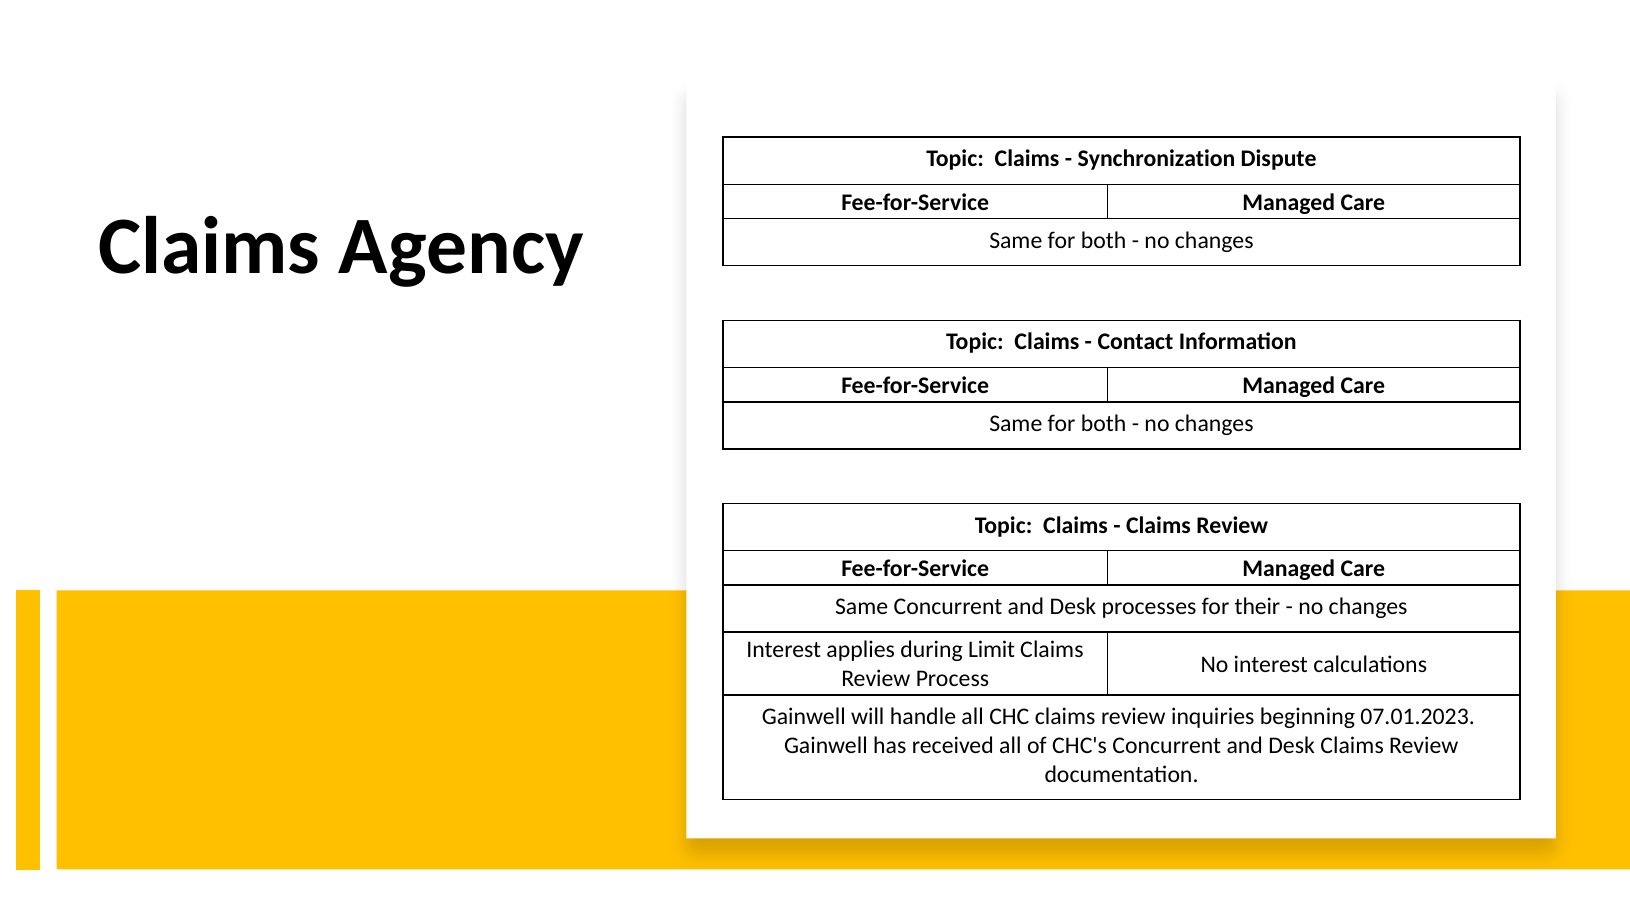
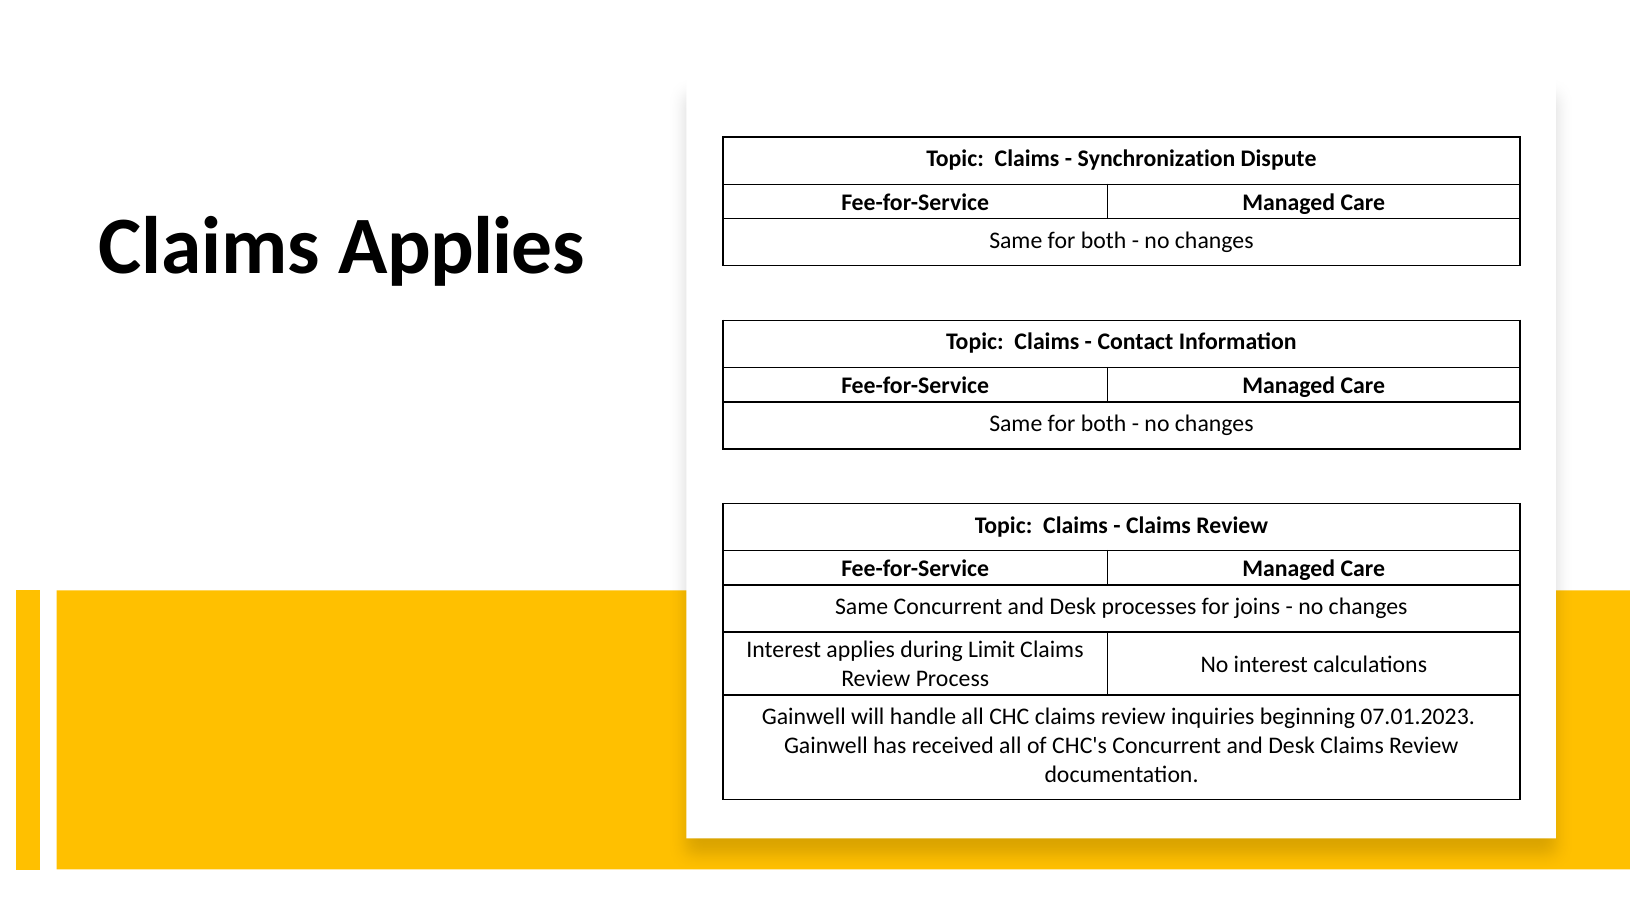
Claims Agency: Agency -> Applies (462, 246)
their: their -> joins (1257, 607)
